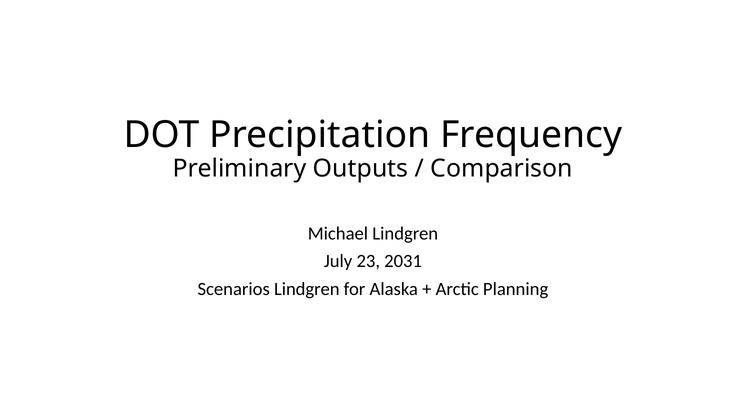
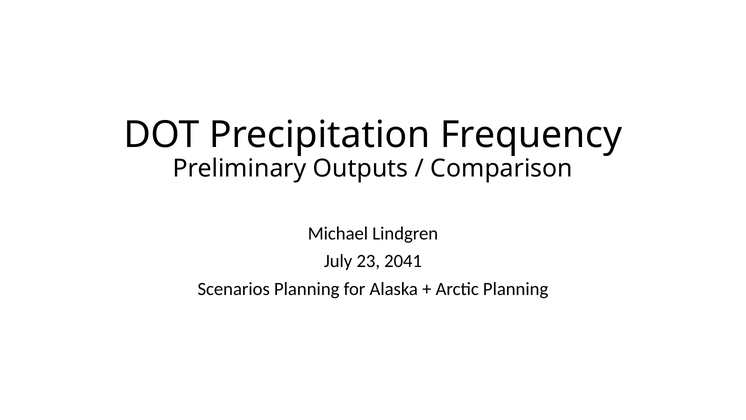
2031: 2031 -> 2041 (403, 261)
Scenarios Lindgren: Lindgren -> Planning (307, 289)
